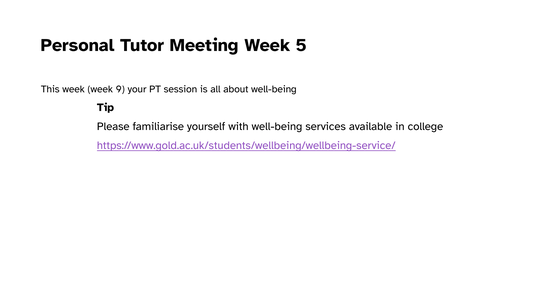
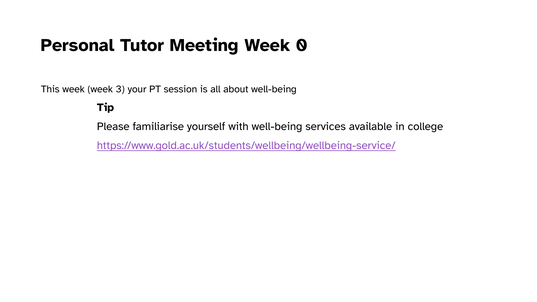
5: 5 -> 0 (302, 45)
9: 9 -> 3 (120, 89)
